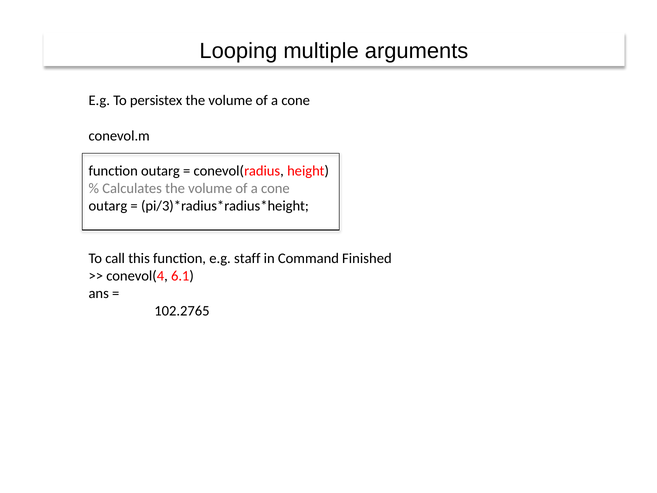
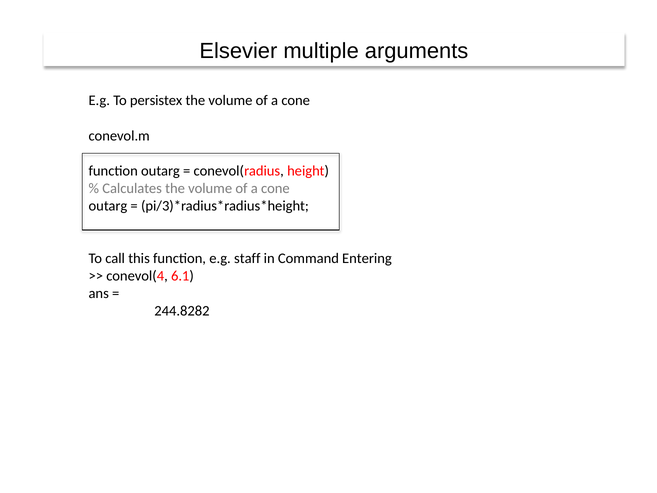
Looping: Looping -> Elsevier (238, 51)
Finished: Finished -> Entering (367, 258)
102.2765: 102.2765 -> 244.8282 (182, 311)
